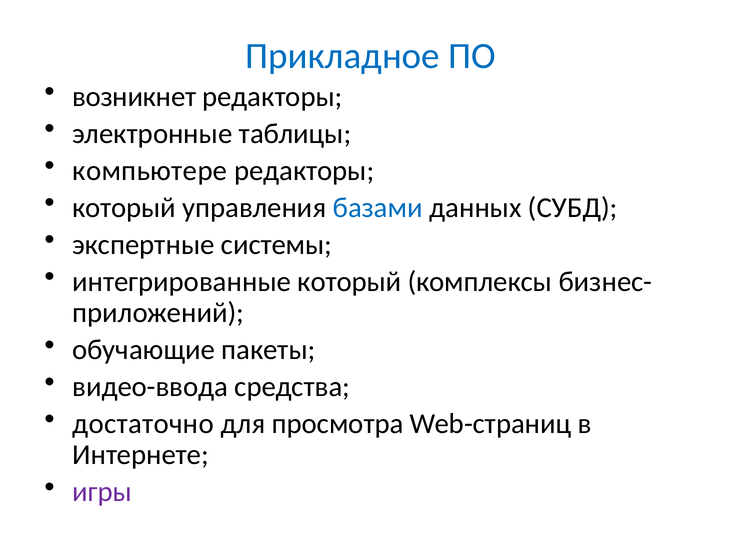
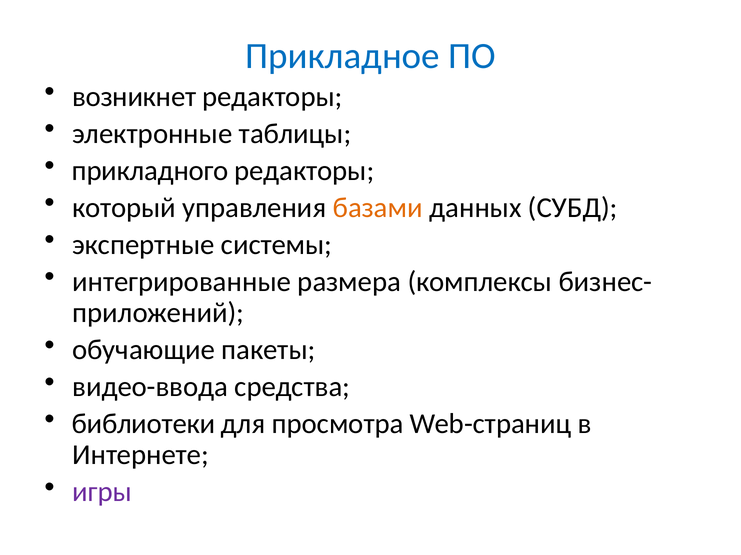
компьютере: компьютере -> прикладного (150, 171)
базами colour: blue -> orange (378, 208)
интегрированные который: который -> размера (349, 282)
достаточно: достаточно -> библиотеки (143, 424)
